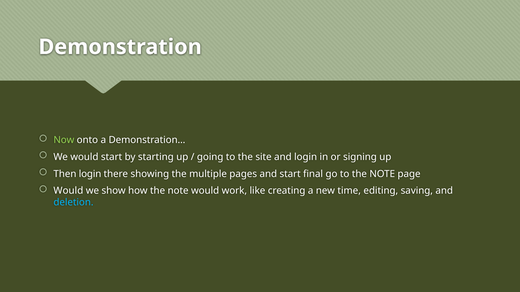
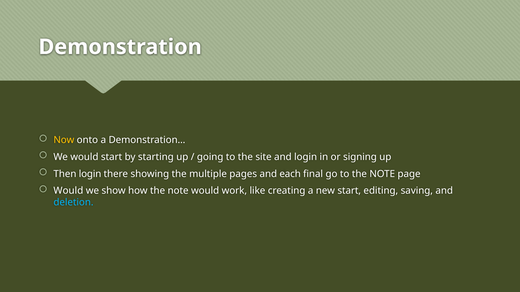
Now colour: light green -> yellow (64, 140)
and start: start -> each (290, 174)
new time: time -> start (349, 191)
